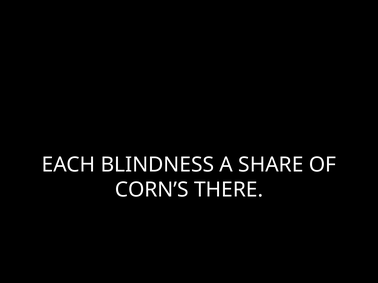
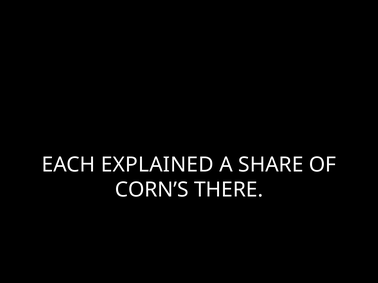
BLINDNESS: BLINDNESS -> EXPLAINED (157, 165)
